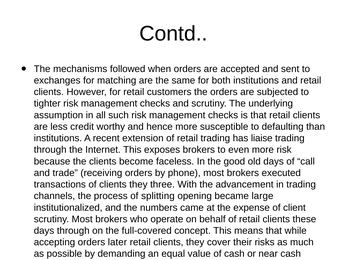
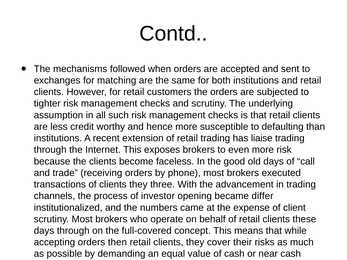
splitting: splitting -> investor (158, 196)
large: large -> differ (262, 196)
later: later -> then (117, 242)
